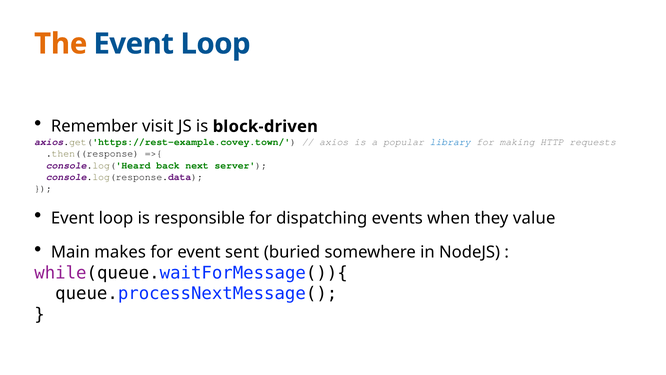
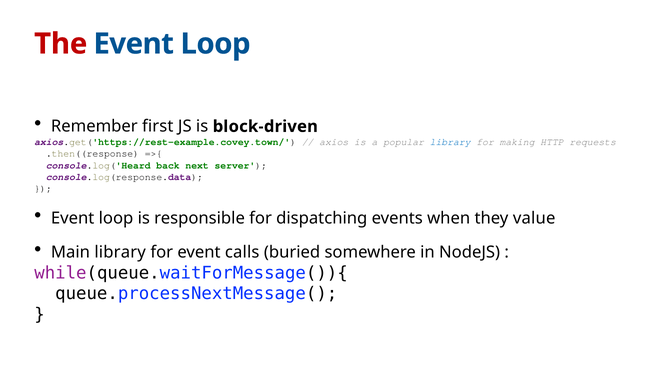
The colour: orange -> red (61, 44)
visit: visit -> first (158, 126)
Main makes: makes -> library (120, 252)
sent: sent -> calls (242, 252)
